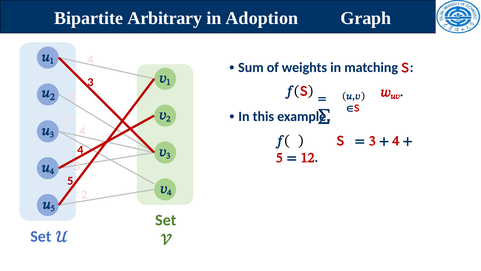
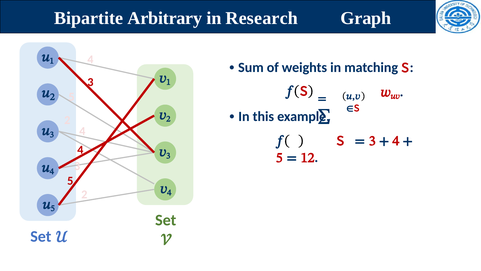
Adoption: Adoption -> Research (262, 18)
